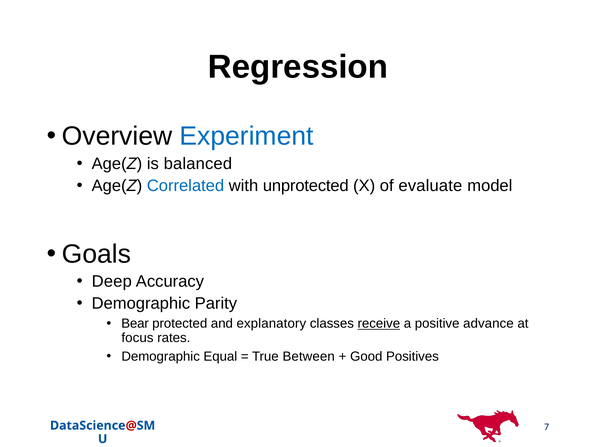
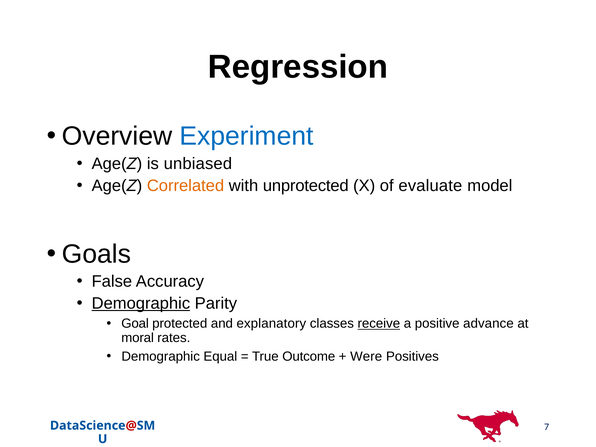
balanced: balanced -> unbiased (198, 164)
Correlated colour: blue -> orange (185, 186)
Deep: Deep -> False (112, 281)
Demographic underline: none -> present (141, 303)
Bear: Bear -> Goal (135, 324)
focus: focus -> moral (138, 338)
Between: Between -> Outcome (309, 356)
Good: Good -> Were (366, 356)
